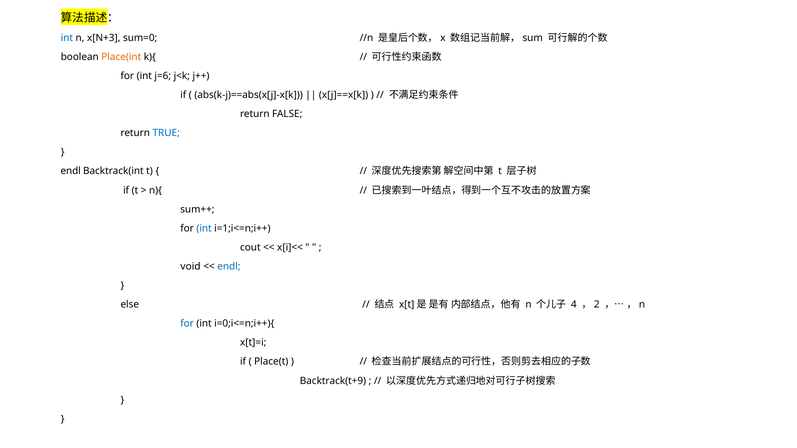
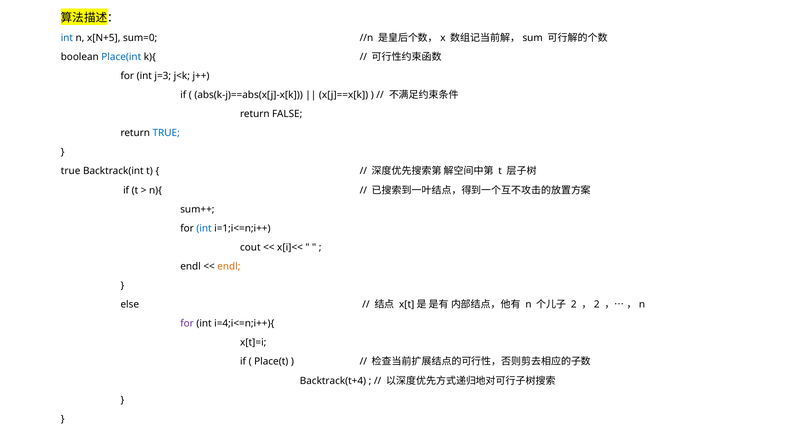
x[N+3: x[N+3 -> x[N+5 (104, 38)
Place(int colour: orange -> blue (121, 57)
j=6: j=6 -> j=3 (163, 76)
endl: endl -> true (71, 171)
void: void -> endl (191, 267)
endl colour: blue -> orange (229, 267)
4: 4 -> 2 (574, 305)
for colour: blue -> purple (187, 324)
i=0;i<=n;i++){: i=0;i<=n;i++){ -> i=4;i<=n;i++){ (244, 324)
Backtrack(t+9: Backtrack(t+9 -> Backtrack(t+4 (333, 381)
